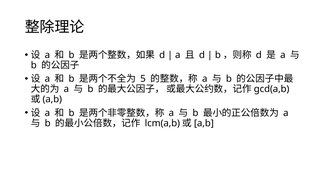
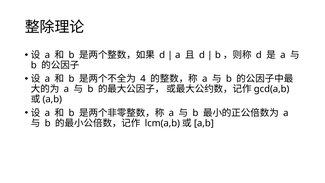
5: 5 -> 4 (143, 79)
